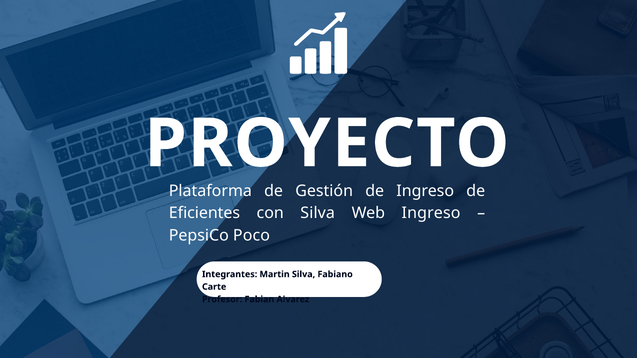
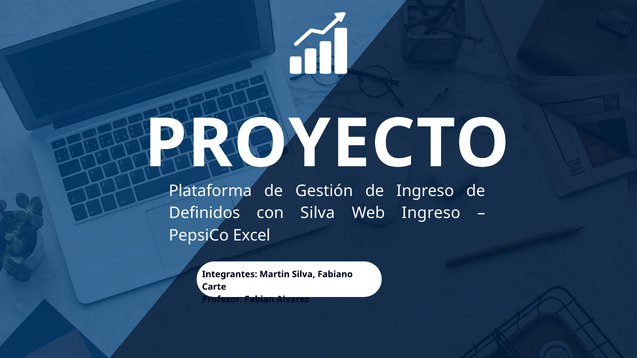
Eficientes: Eficientes -> Definidos (204, 213)
Poco: Poco -> Excel (252, 236)
